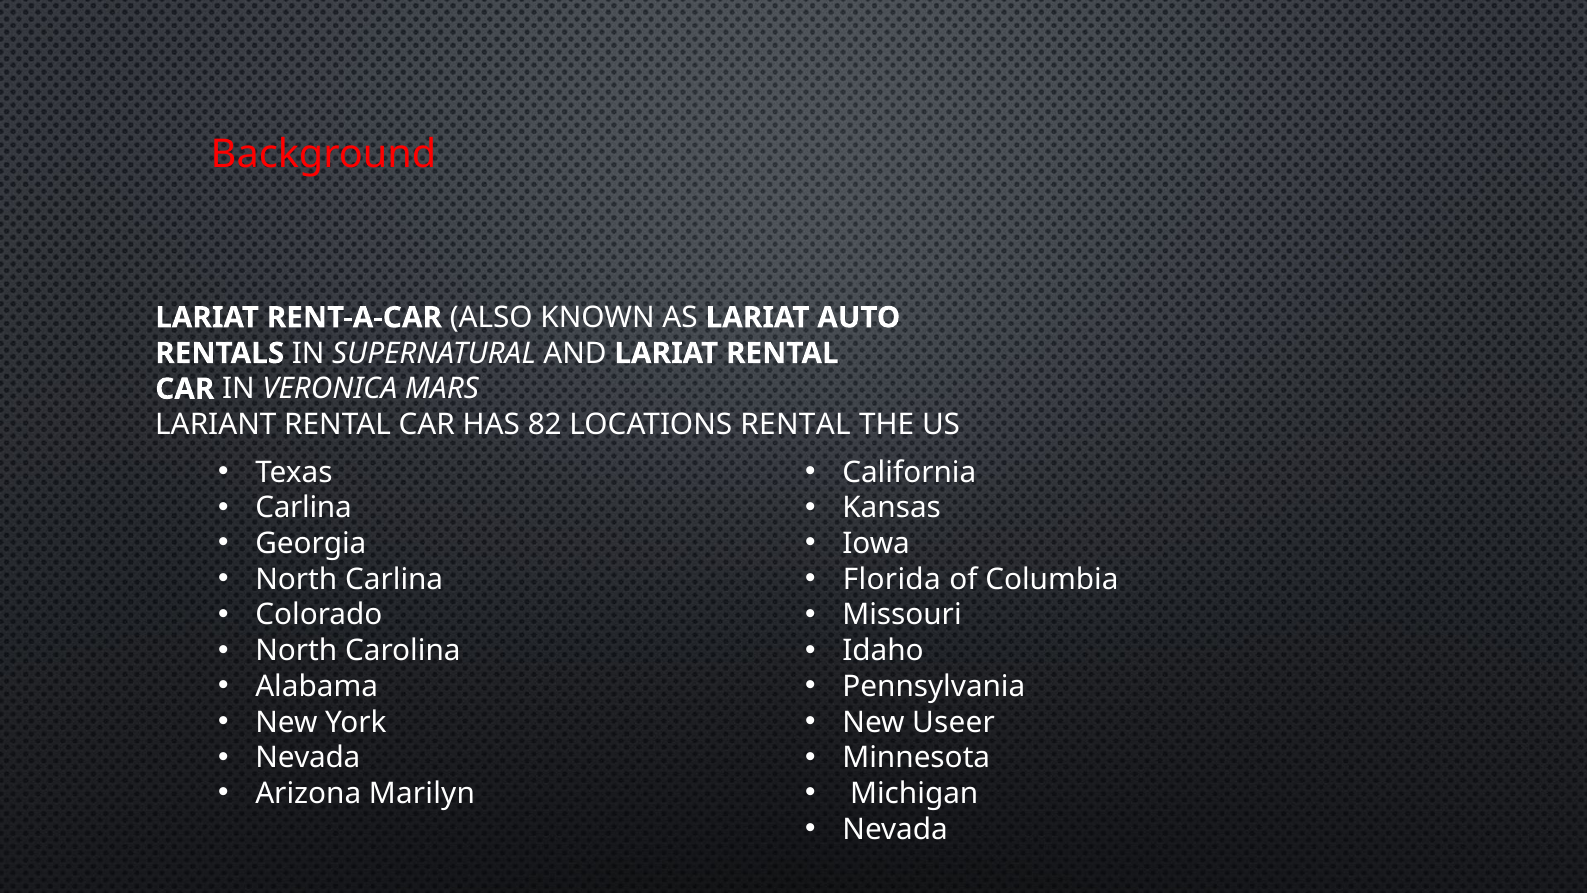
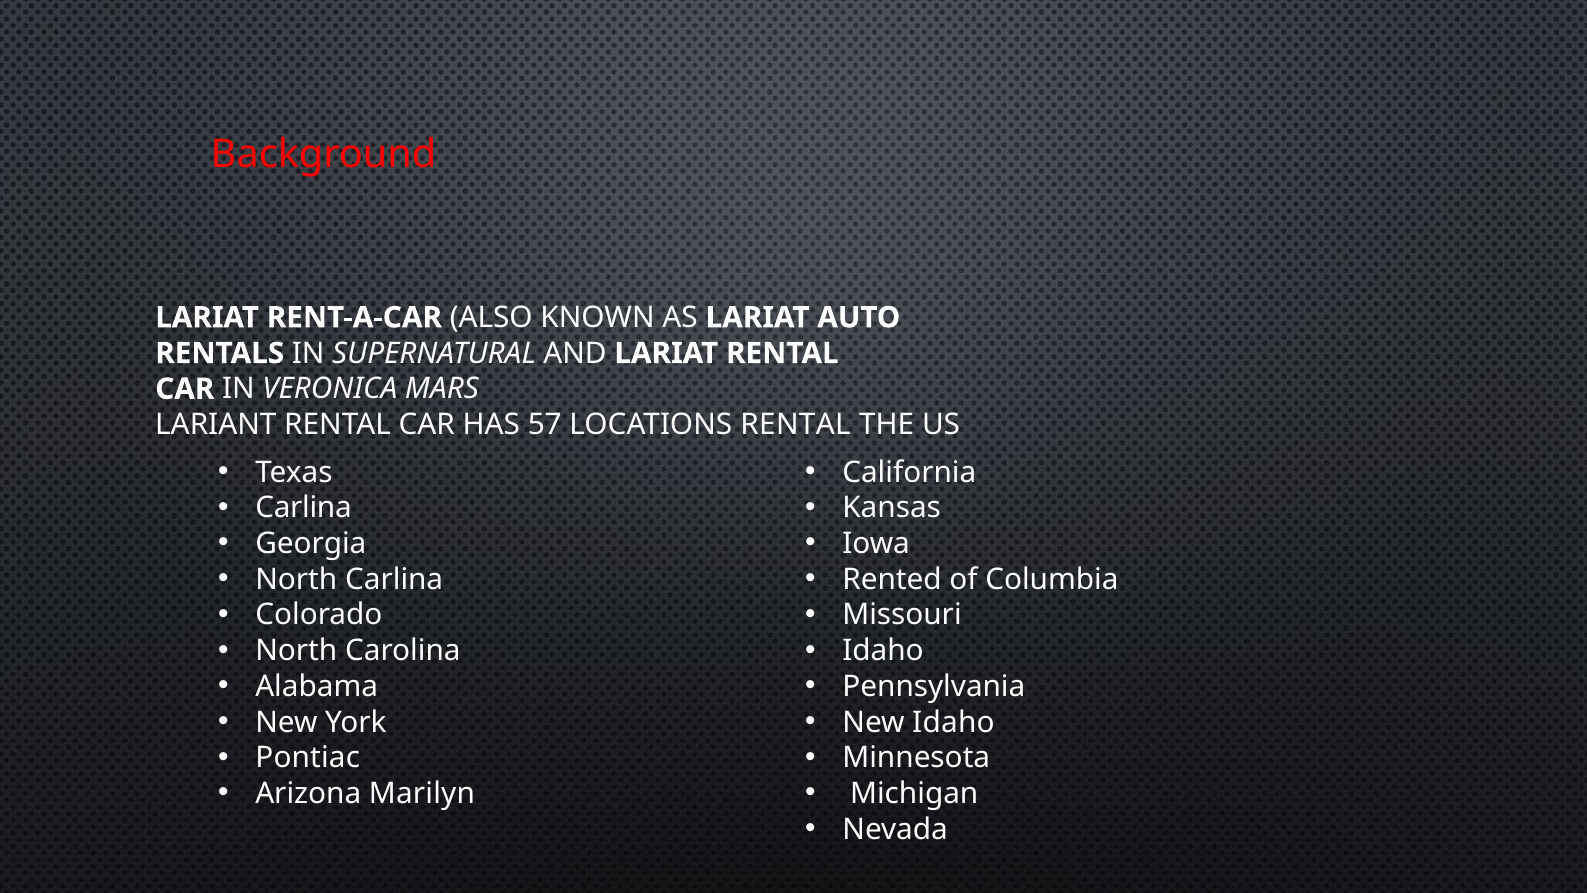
82: 82 -> 57 (545, 425)
Florida: Florida -> Rented (892, 579)
New Useer: Useer -> Idaho (953, 722)
Nevada: Nevada -> Pontiac (308, 758)
